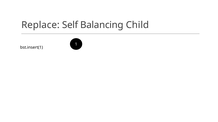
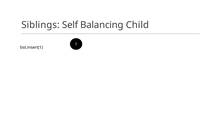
Replace: Replace -> Siblings (40, 25)
